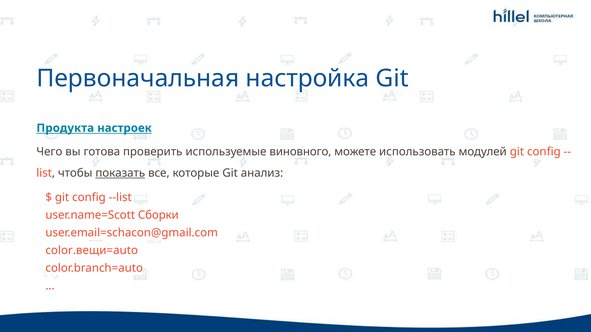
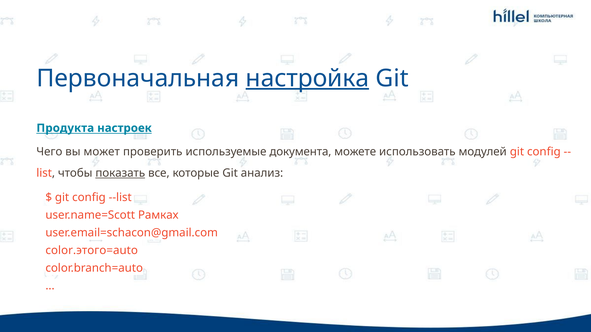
настройка underline: none -> present (307, 78)
готова: готова -> может (102, 152)
виновного: виновного -> документа (300, 152)
Сборки: Сборки -> Рамках (158, 215)
color.вещи=auto: color.вещи=auto -> color.этого=auto (92, 251)
